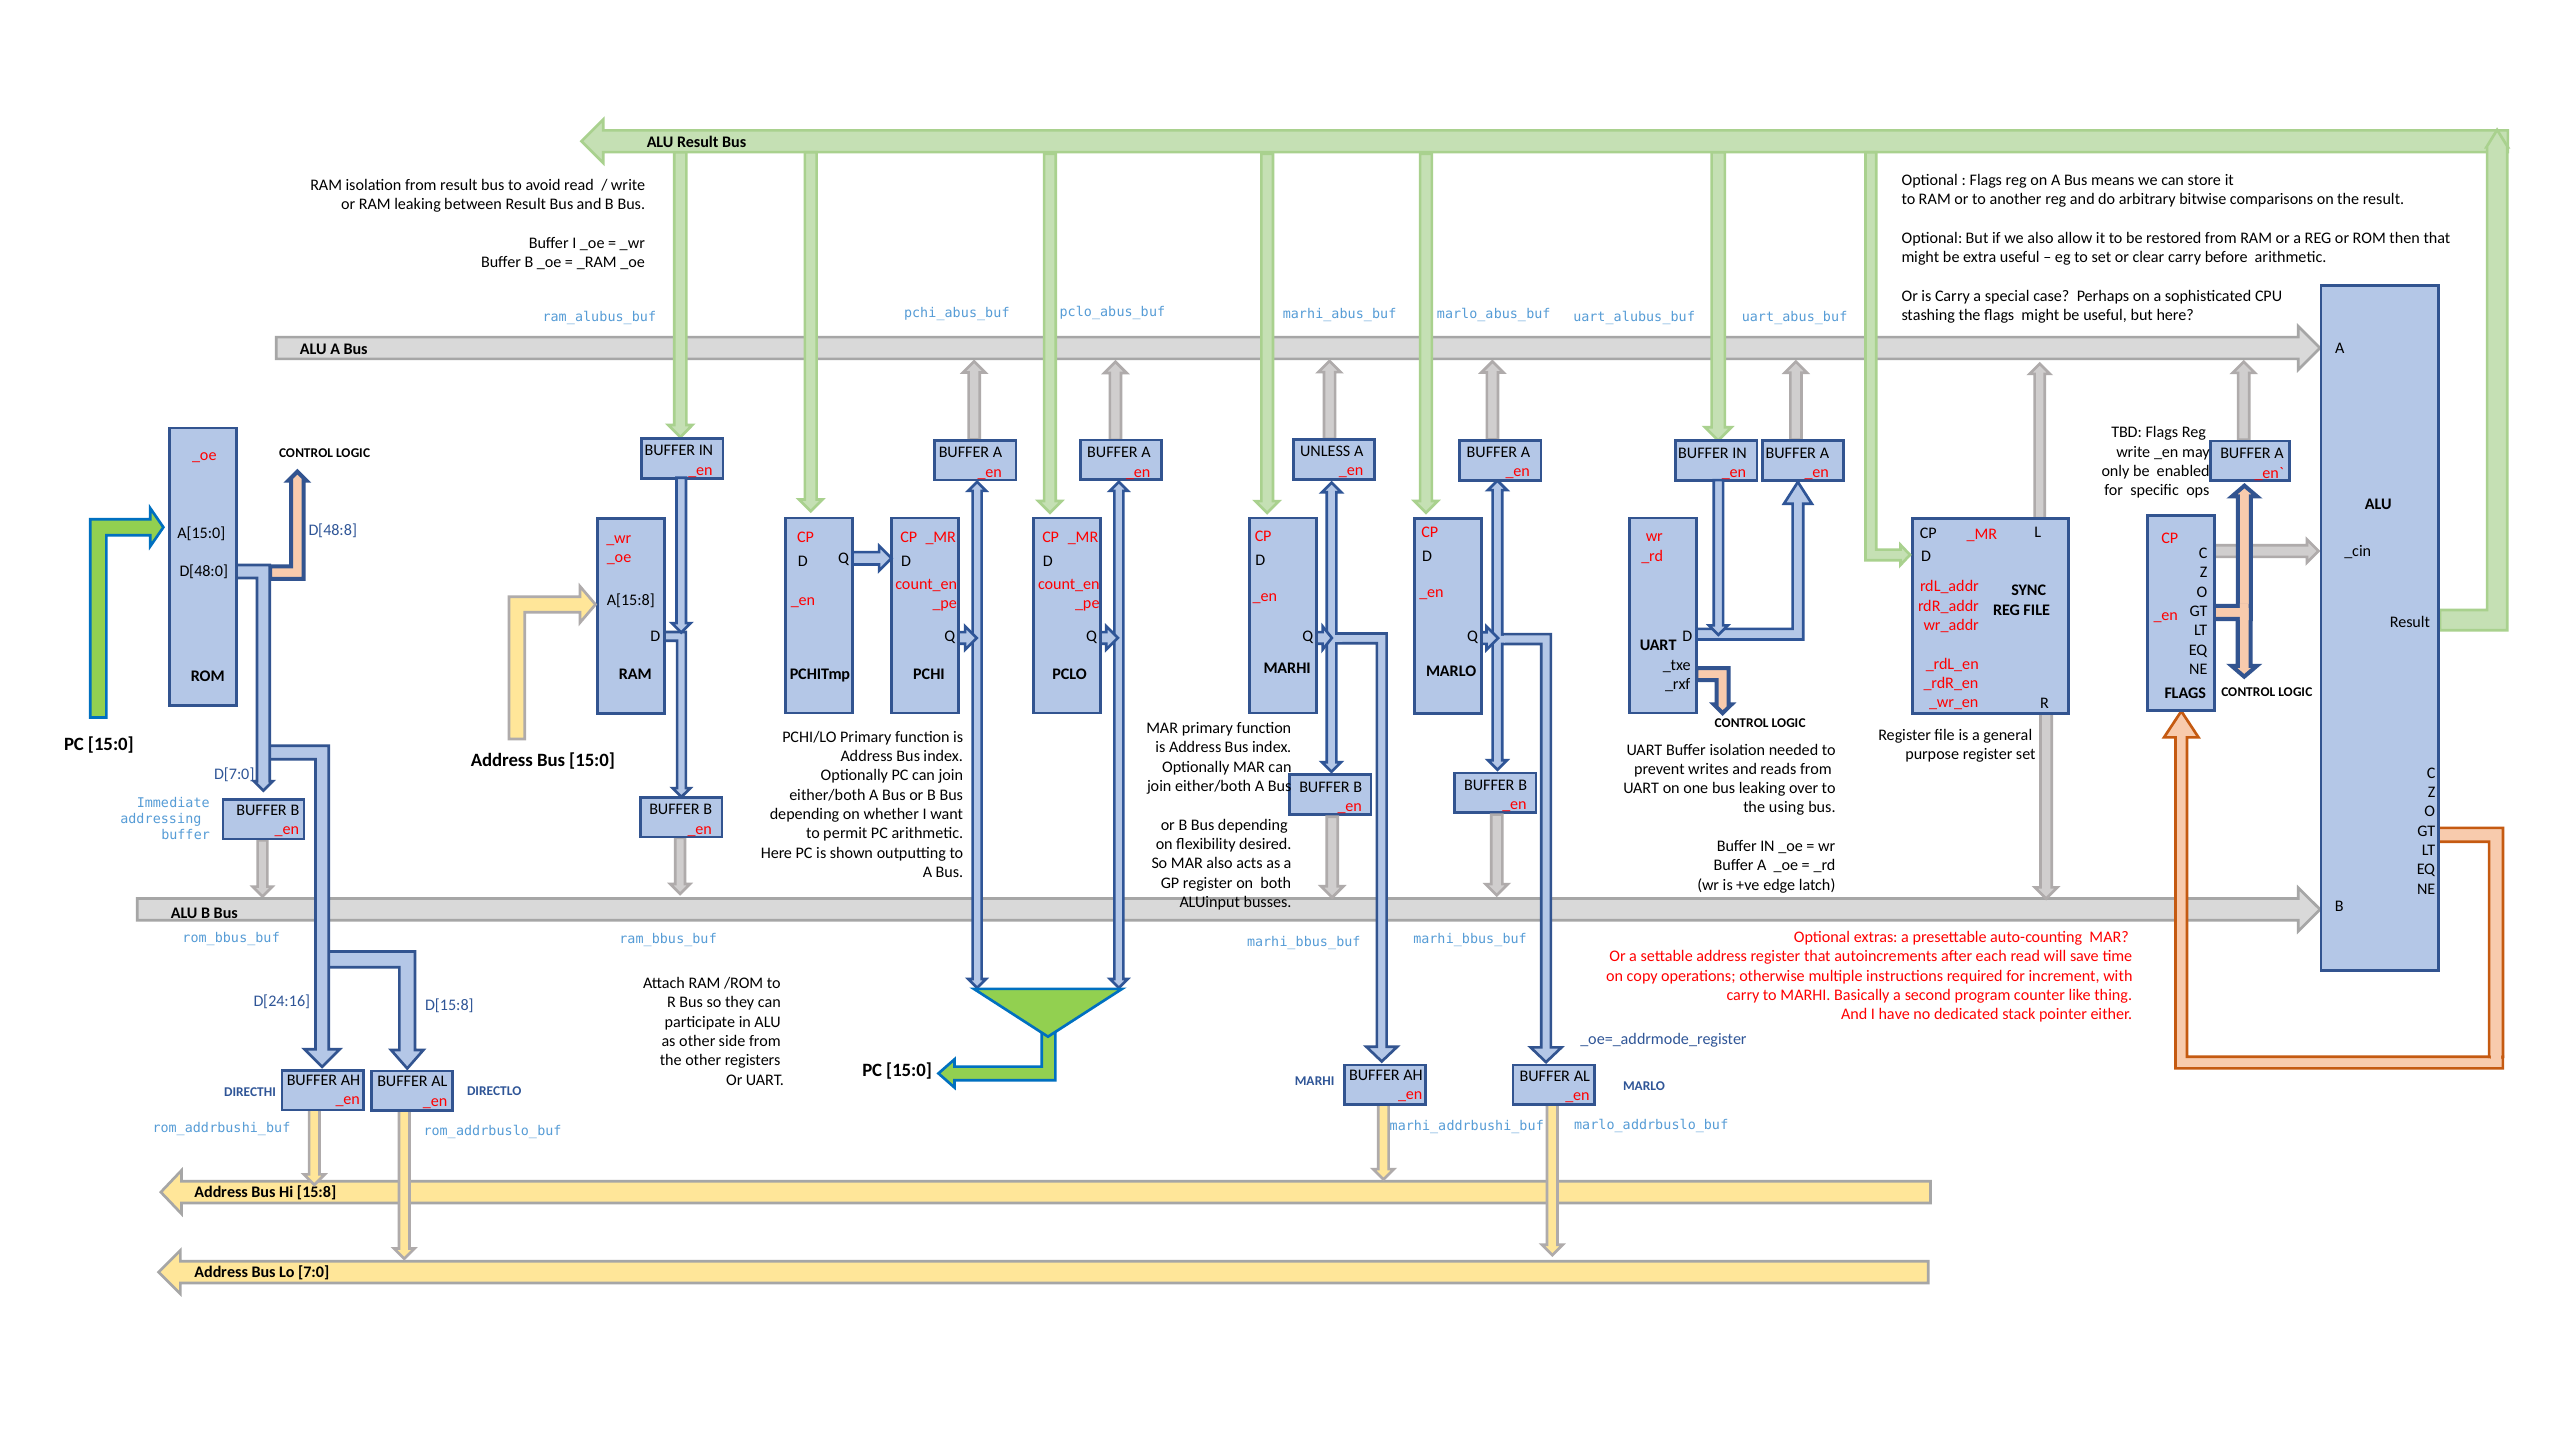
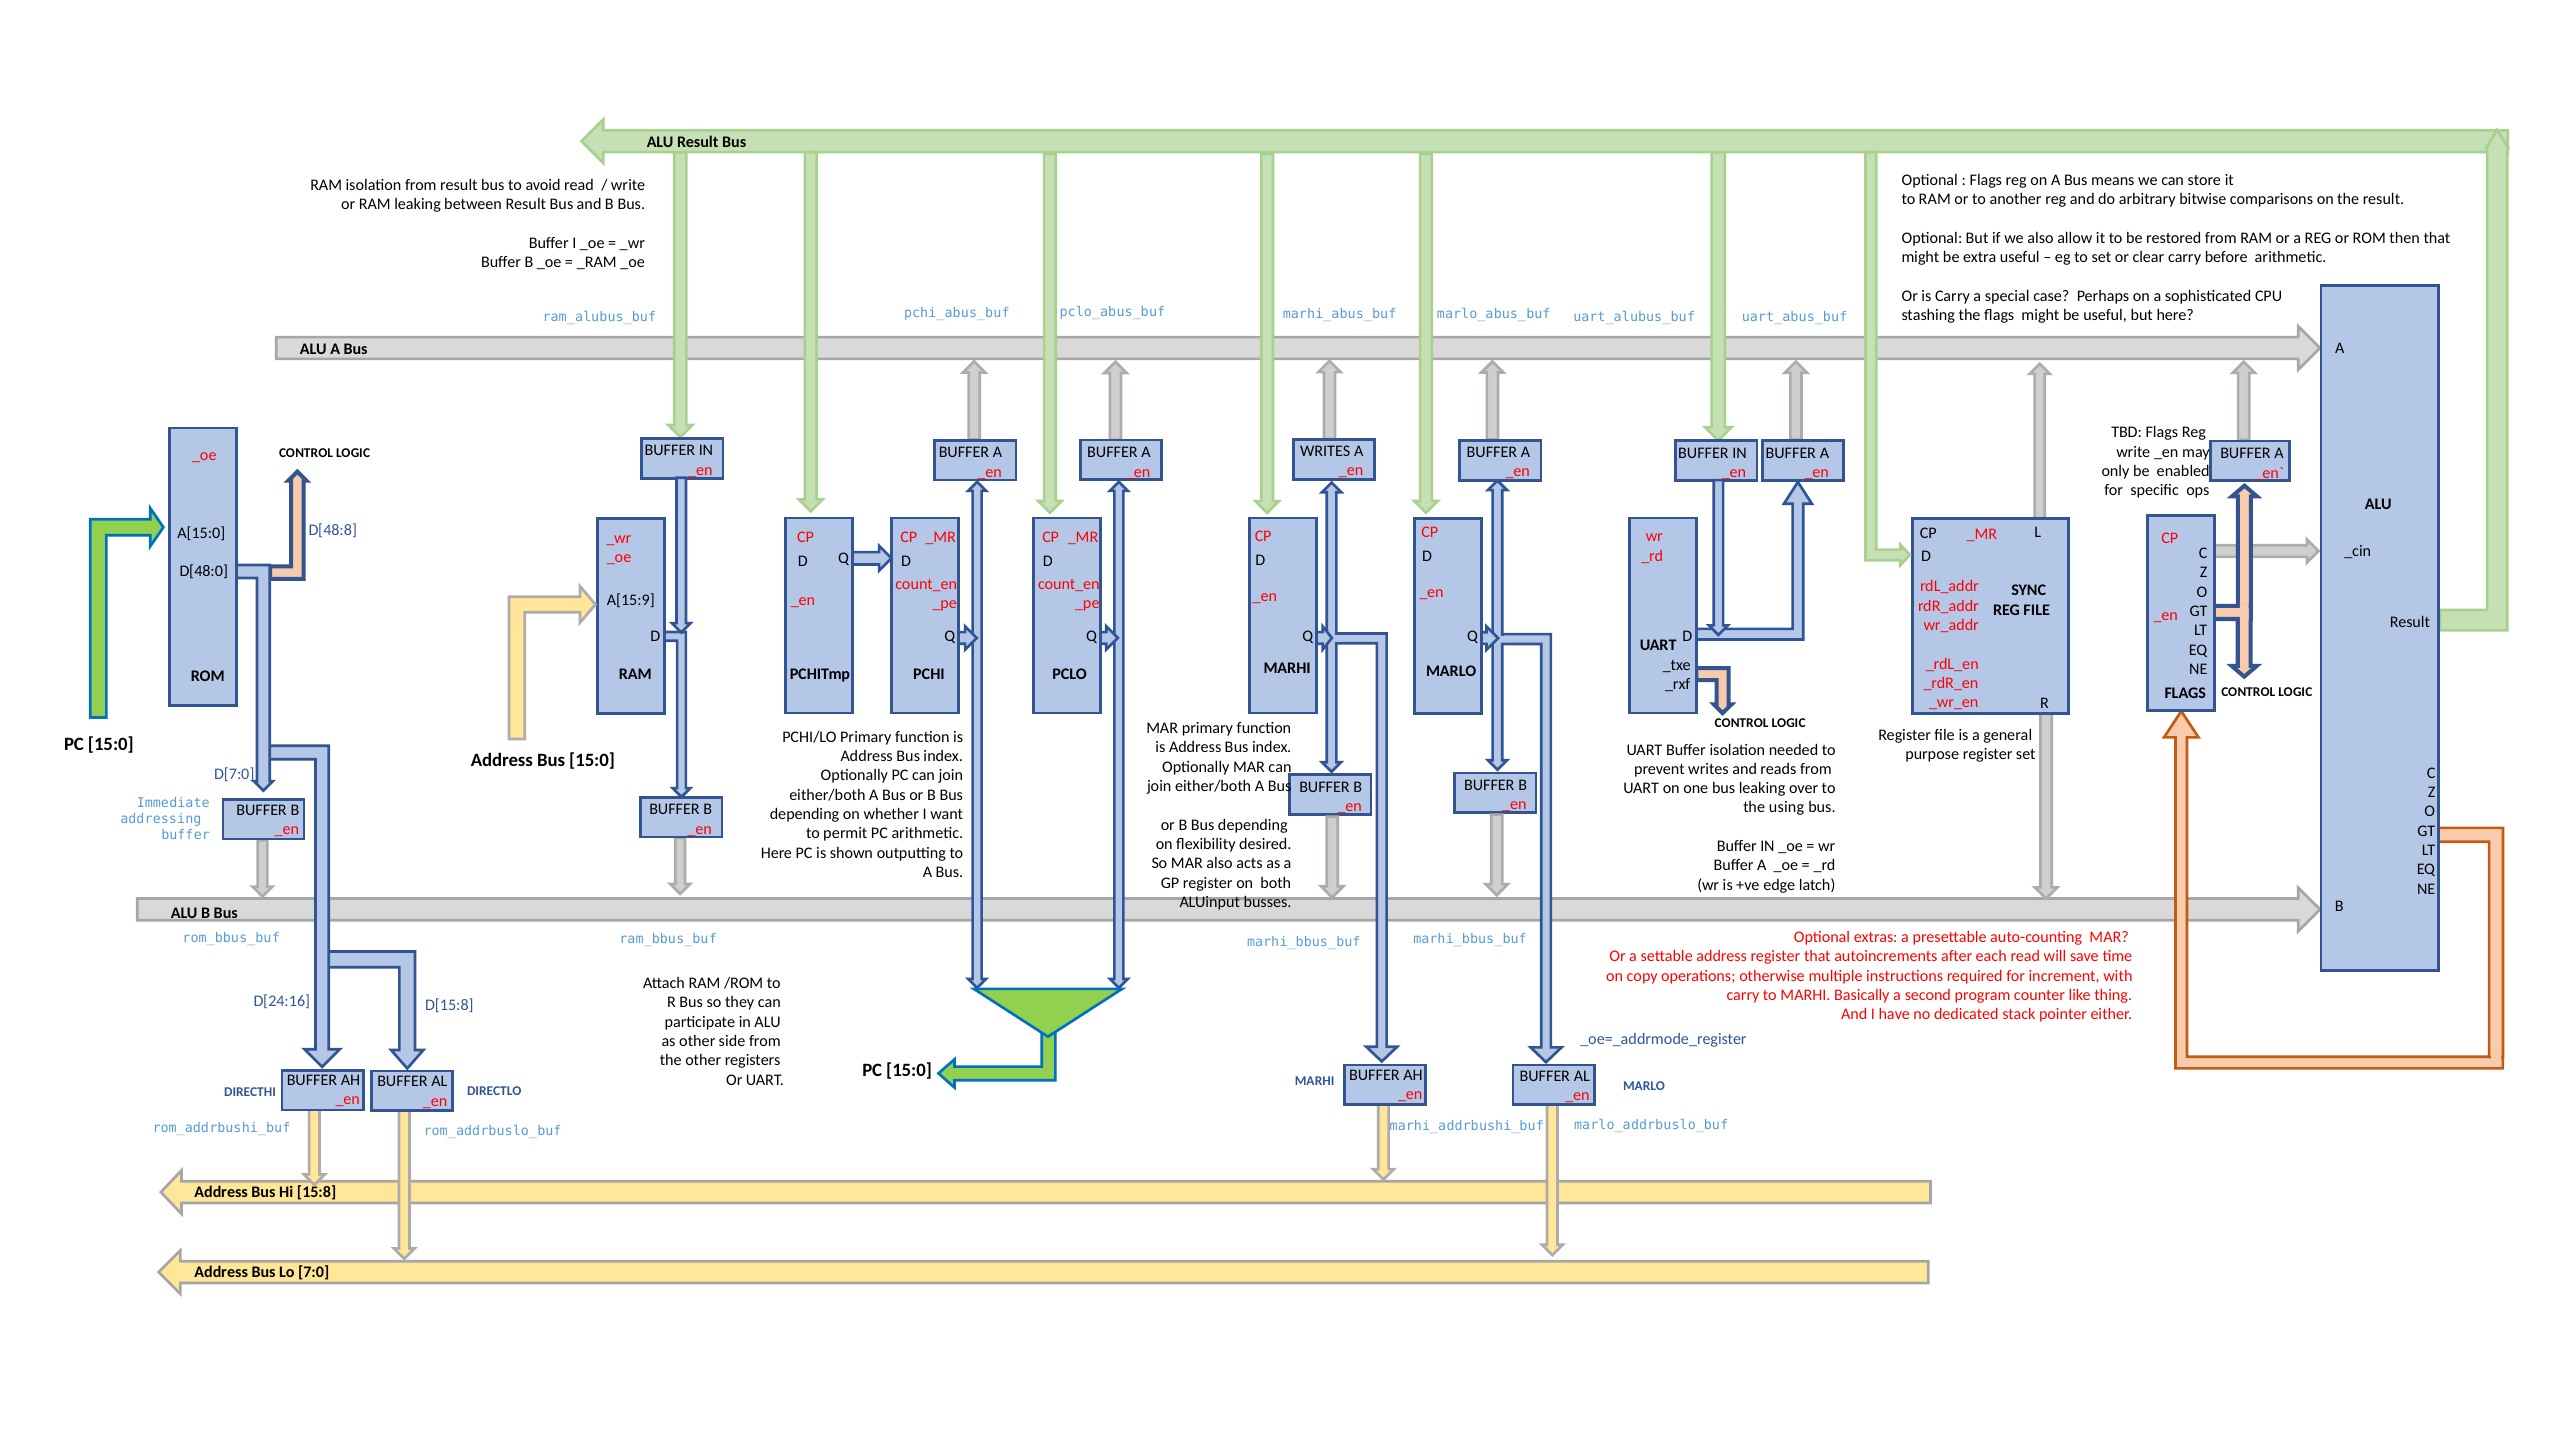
UNLESS: UNLESS -> WRITES (1325, 451)
A[15:8: A[15:8 -> A[15:9 (631, 600)
